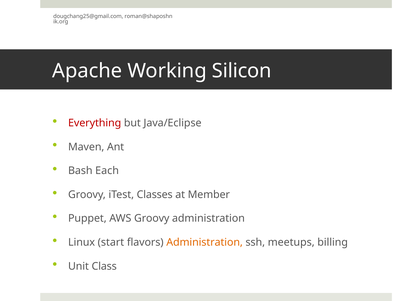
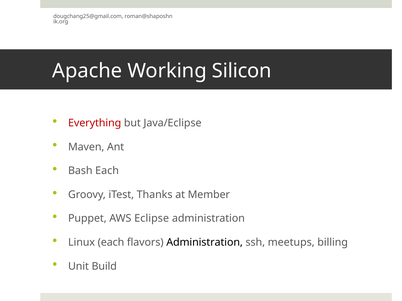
Classes: Classes -> Thanks (155, 195)
AWS Groovy: Groovy -> Eclipse (152, 219)
Linux start: start -> each (111, 243)
Administration colour: orange -> black (205, 243)
Class: Class -> Build (104, 267)
